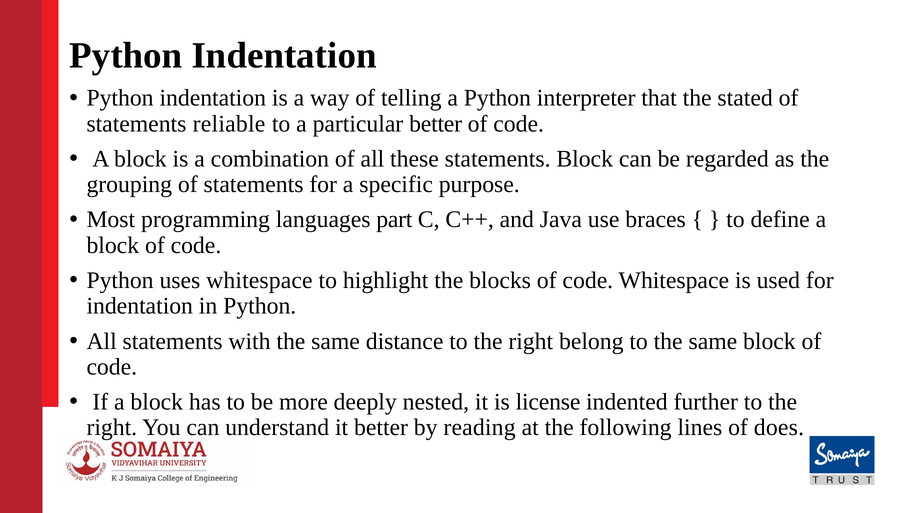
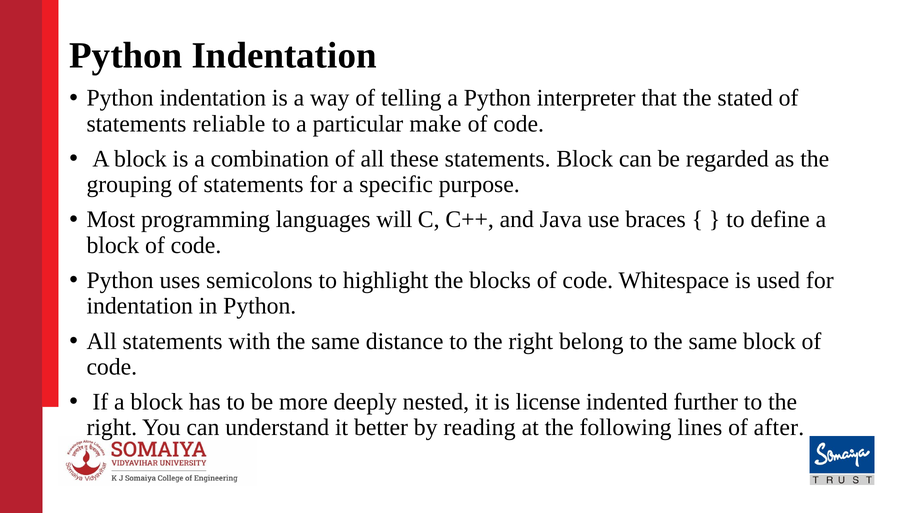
particular better: better -> make (435, 124)
part: part -> will (394, 219)
uses whitespace: whitespace -> semicolons (259, 280)
does: does -> after (779, 427)
